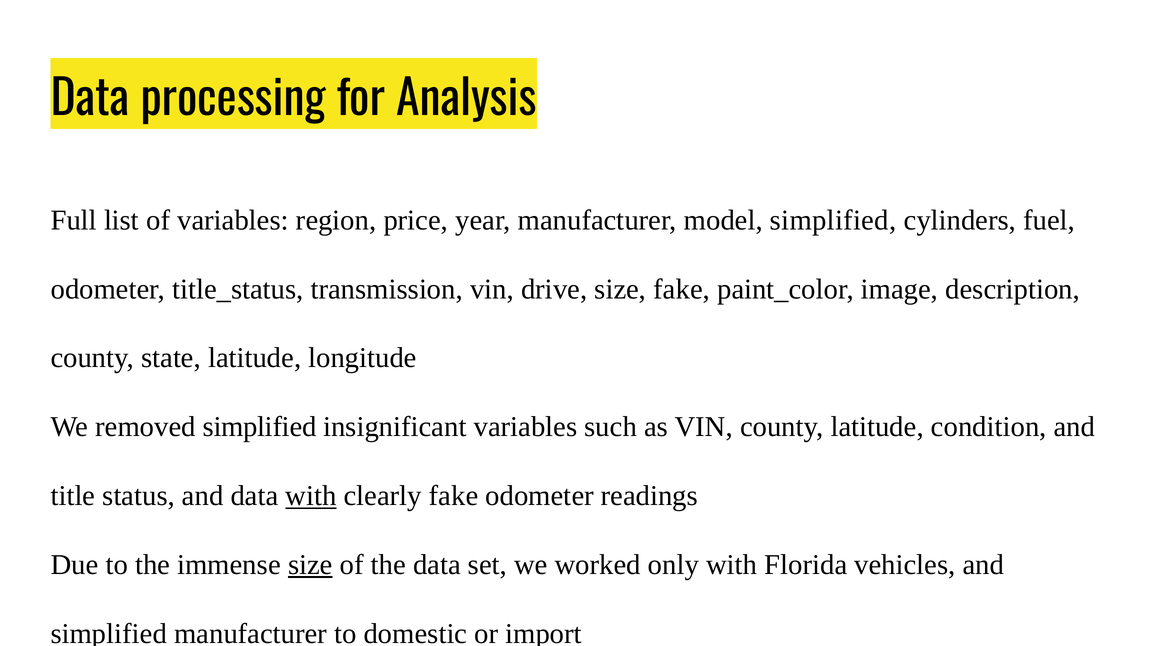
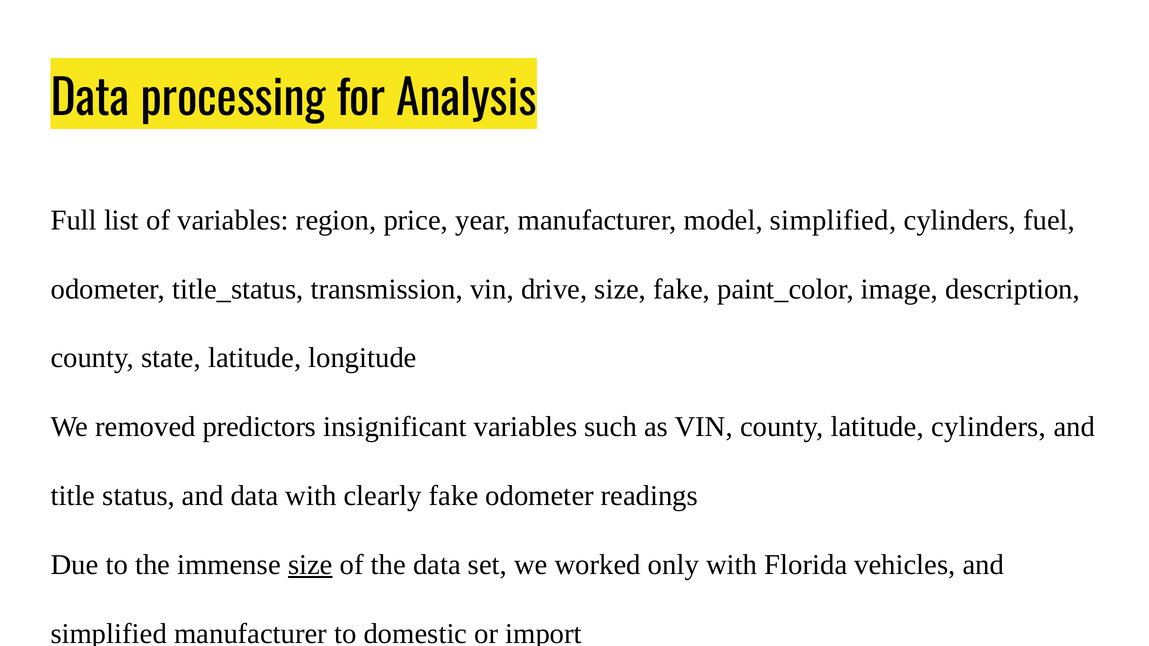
removed simplified: simplified -> predictors (259, 427)
latitude condition: condition -> cylinders (989, 427)
with underline: present -> none (311, 496)
